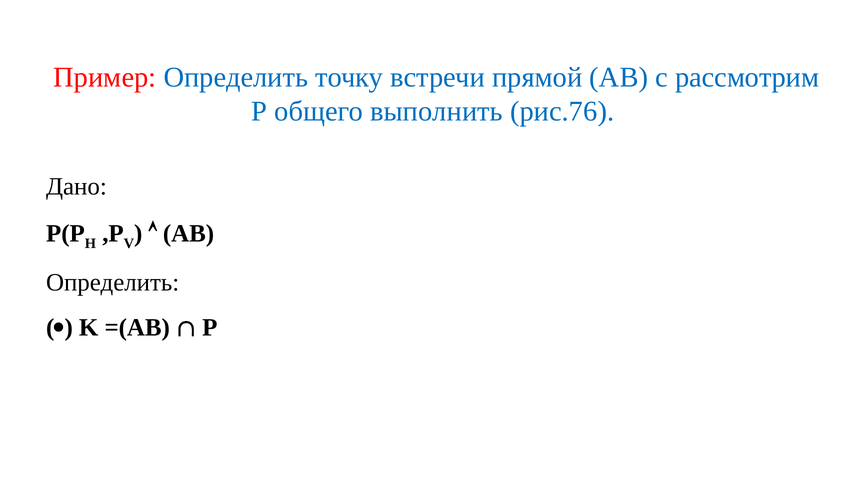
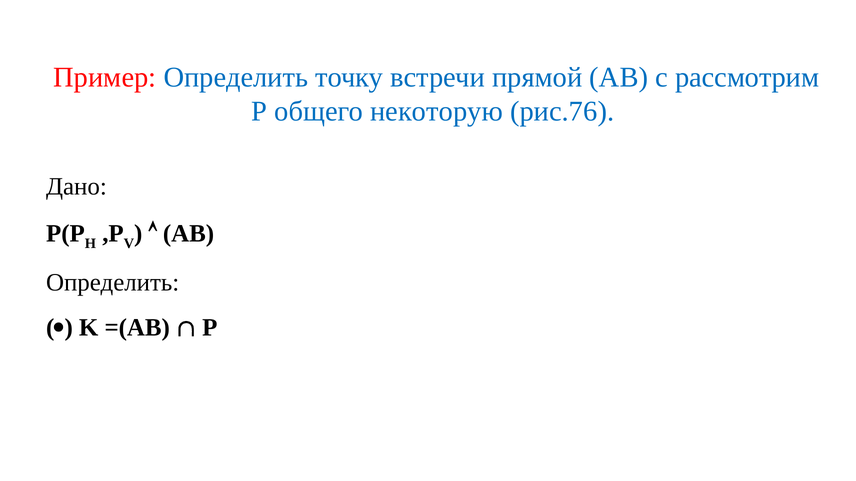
выполнить: выполнить -> некоторую (437, 111)
